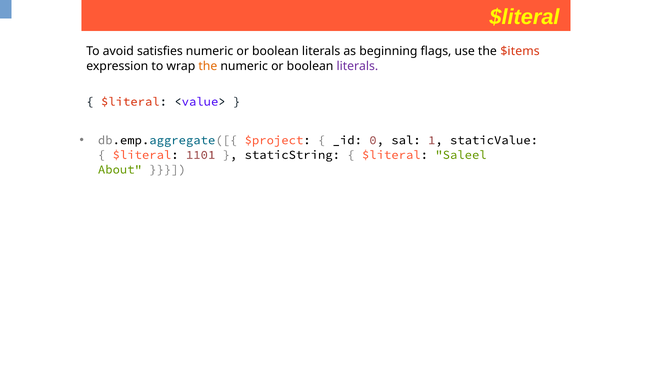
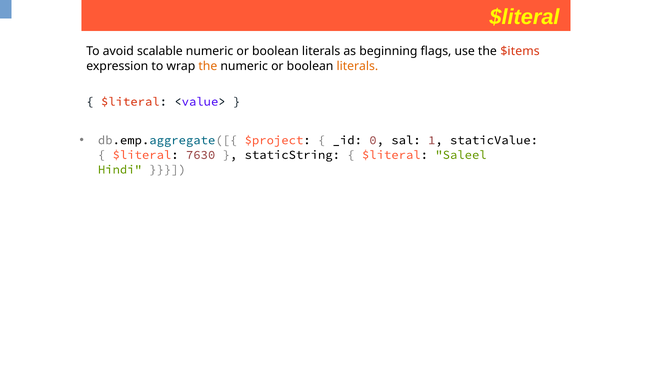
satisfies: satisfies -> scalable (160, 51)
literals colour: purple -> orange (357, 66)
1101: 1101 -> 7630 (201, 155)
About: About -> Hindi (120, 169)
